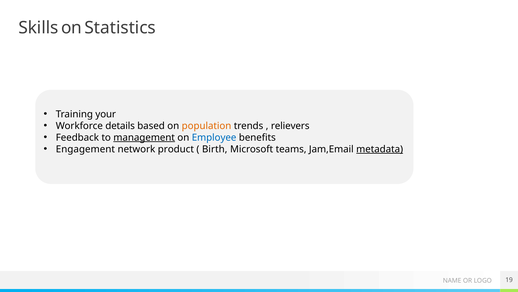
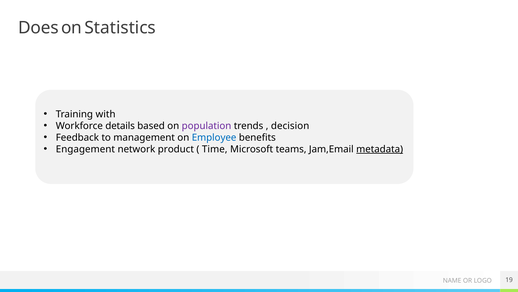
Skills: Skills -> Does (38, 28)
your: your -> with (106, 114)
population colour: orange -> purple (207, 126)
relievers: relievers -> decision (290, 126)
management underline: present -> none (144, 137)
Birth: Birth -> Time (215, 149)
